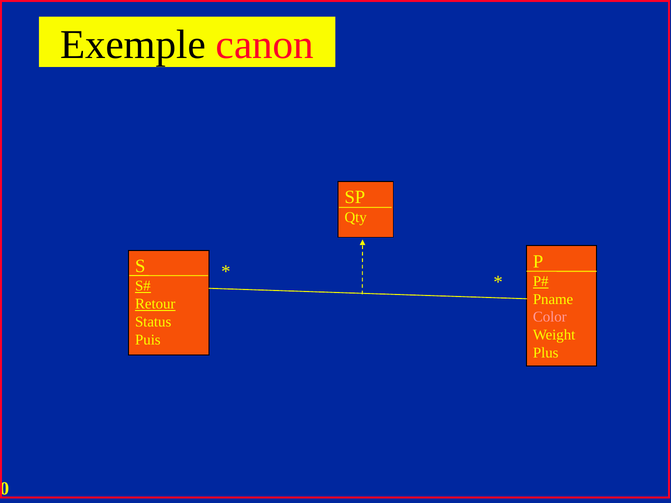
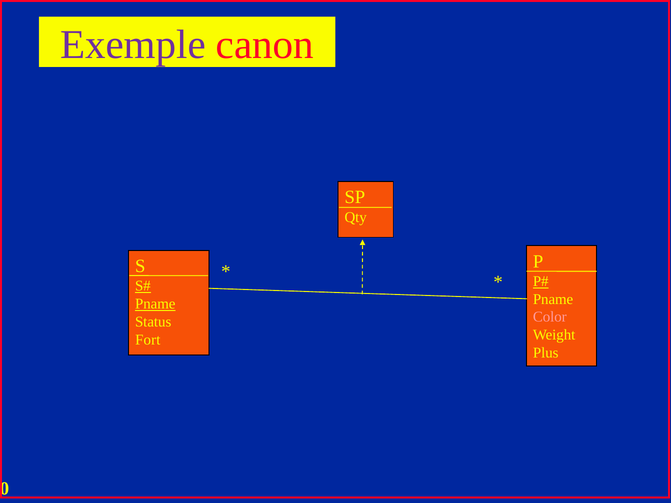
Exemple colour: black -> purple (133, 45)
Retour: Retour -> Pname (155, 304)
Puis: Puis -> Fort (148, 340)
